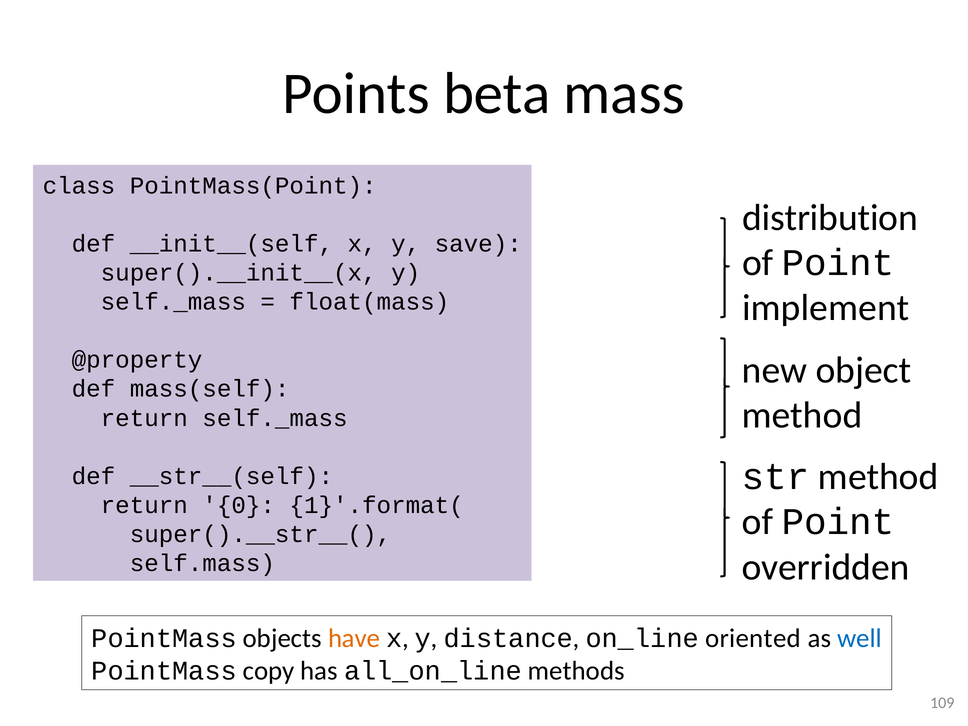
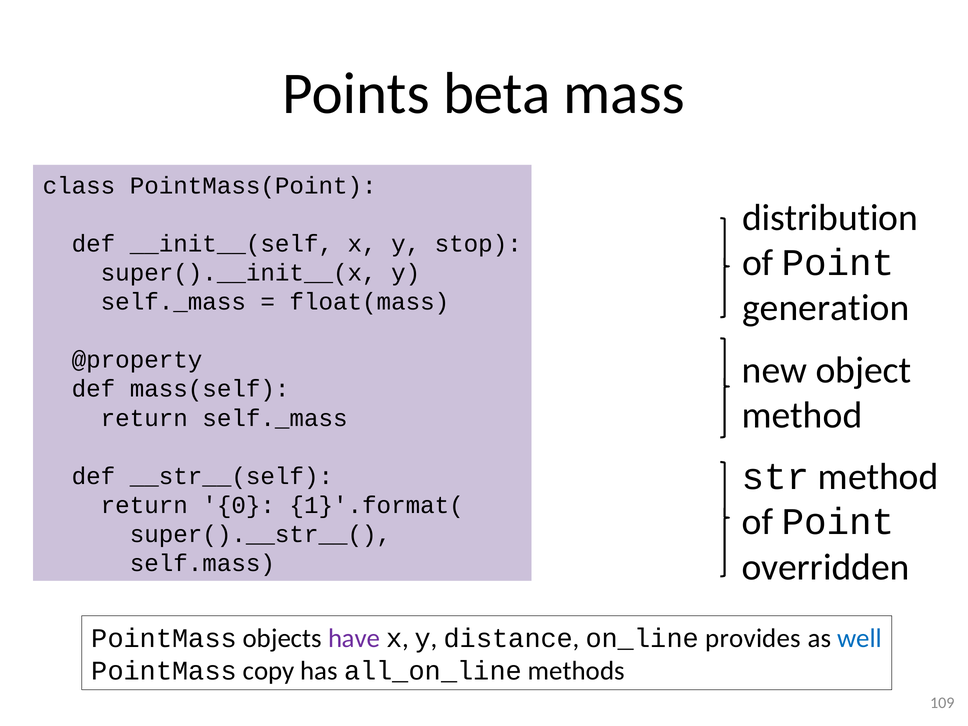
save: save -> stop (478, 244)
implement: implement -> generation (826, 308)
have colour: orange -> purple (354, 639)
oriented: oriented -> provides (753, 639)
